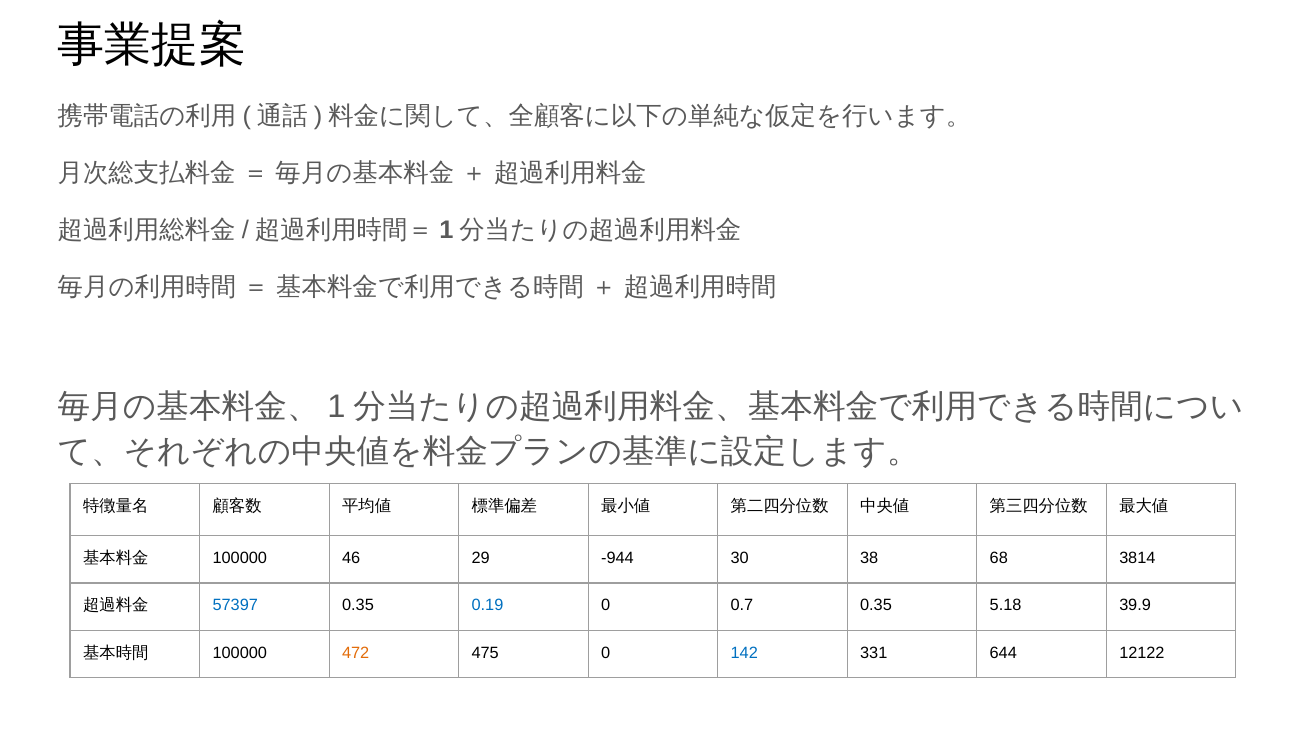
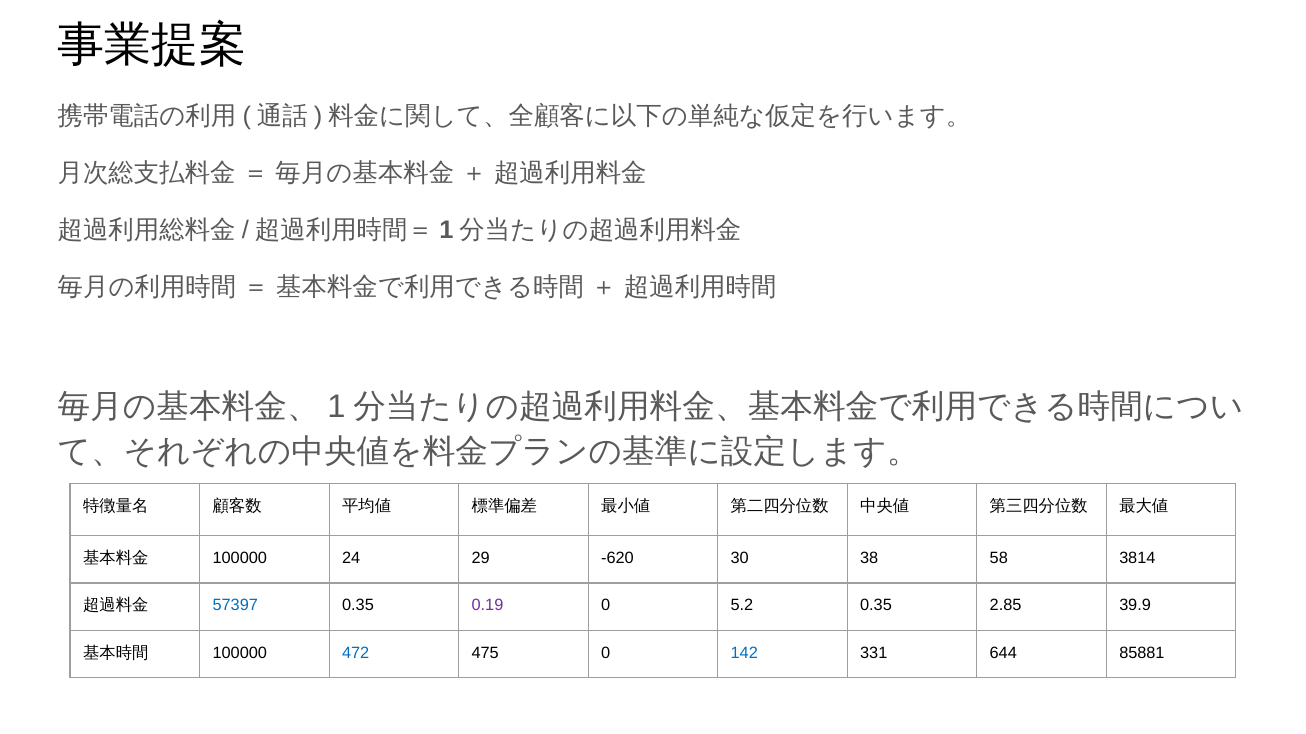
46: 46 -> 24 (351, 559)
-944: -944 -> -620 (617, 559)
68: 68 -> 58 (999, 559)
0.19 colour: blue -> purple (488, 606)
0.7: 0.7 -> 5.2 (742, 606)
5.18: 5.18 -> 2.85 (1006, 606)
472 colour: orange -> blue (356, 653)
12122: 12122 -> 85881 (1142, 653)
